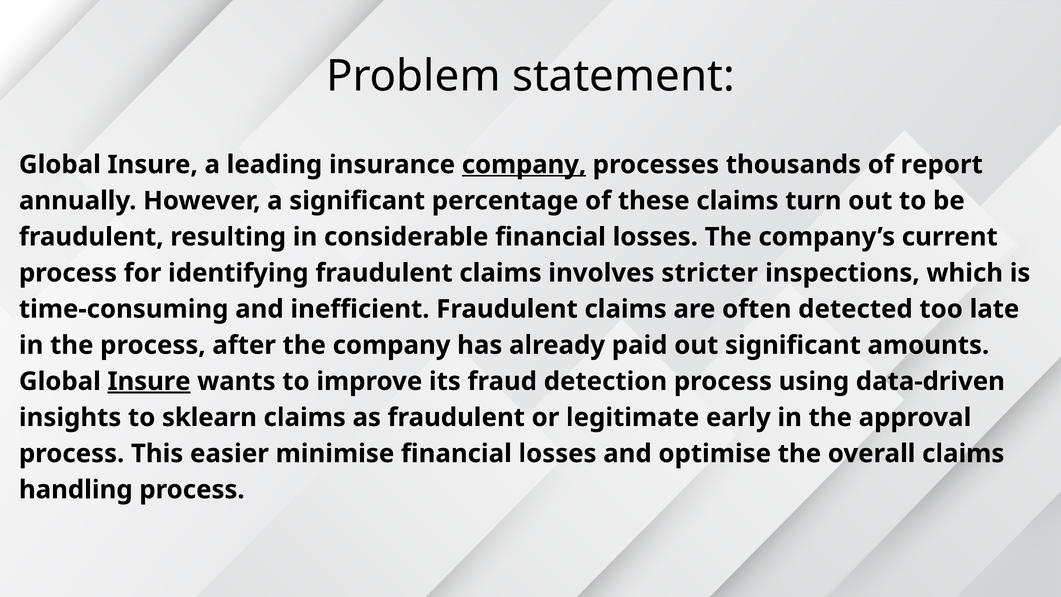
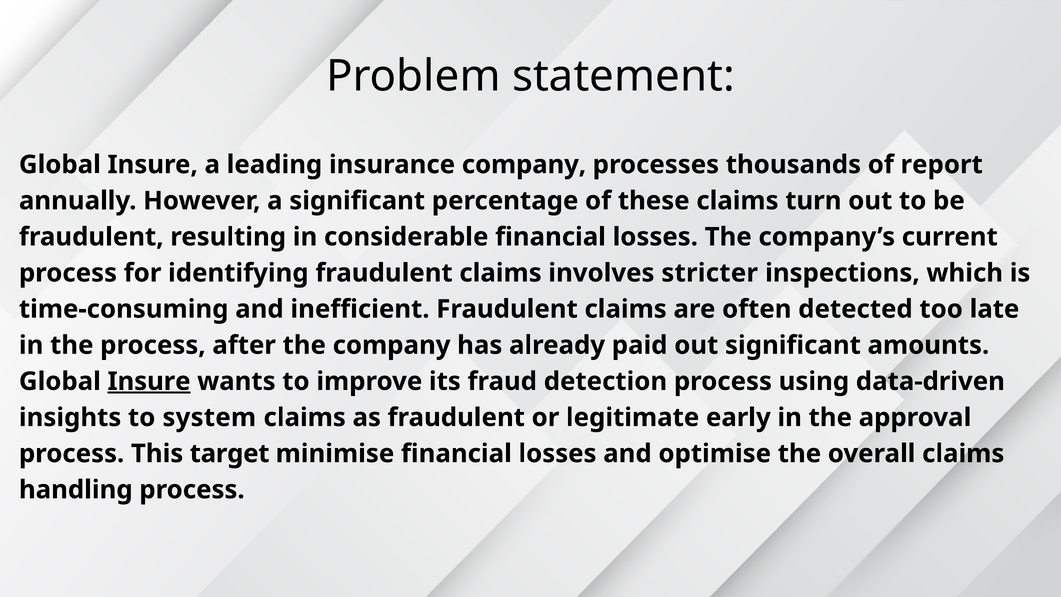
company underline: present -> none (524, 165)
sklearn: sklearn -> system (209, 417)
easier: easier -> target (230, 454)
